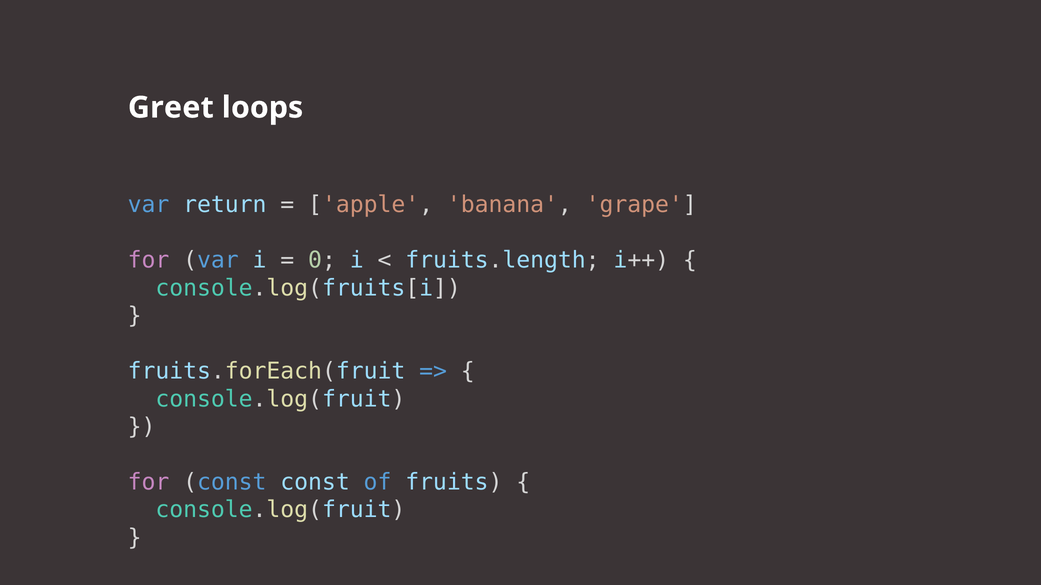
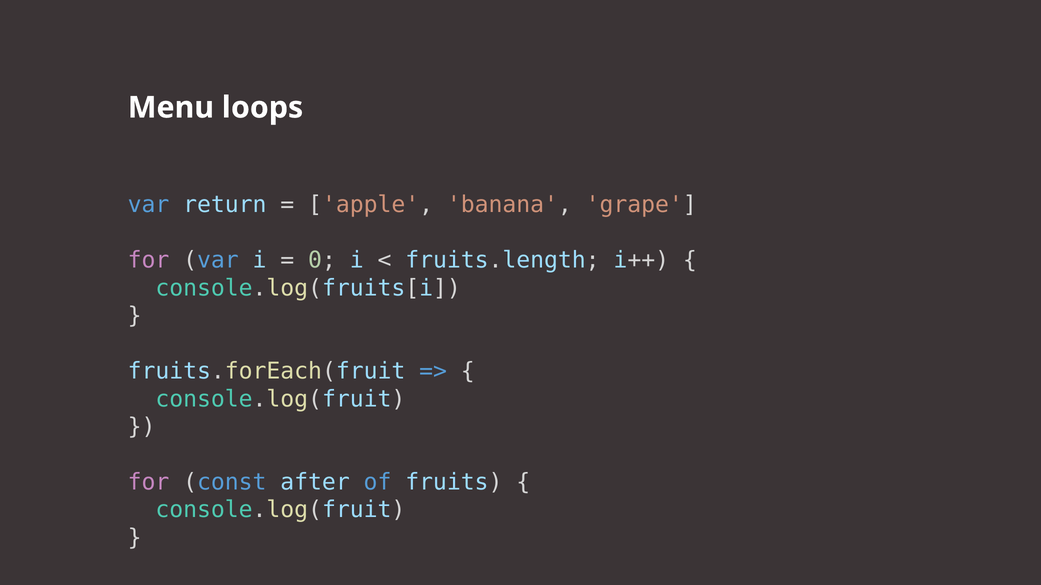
Greet: Greet -> Menu (171, 108)
const const: const -> after (315, 483)
